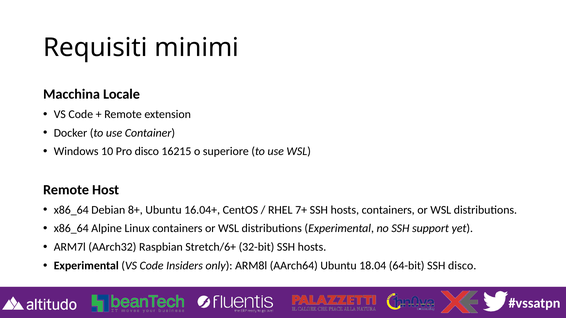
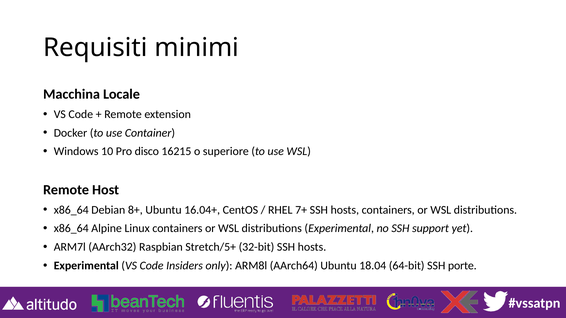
Stretch/6+: Stretch/6+ -> Stretch/5+ (211, 247)
SSH disco: disco -> porte (462, 266)
